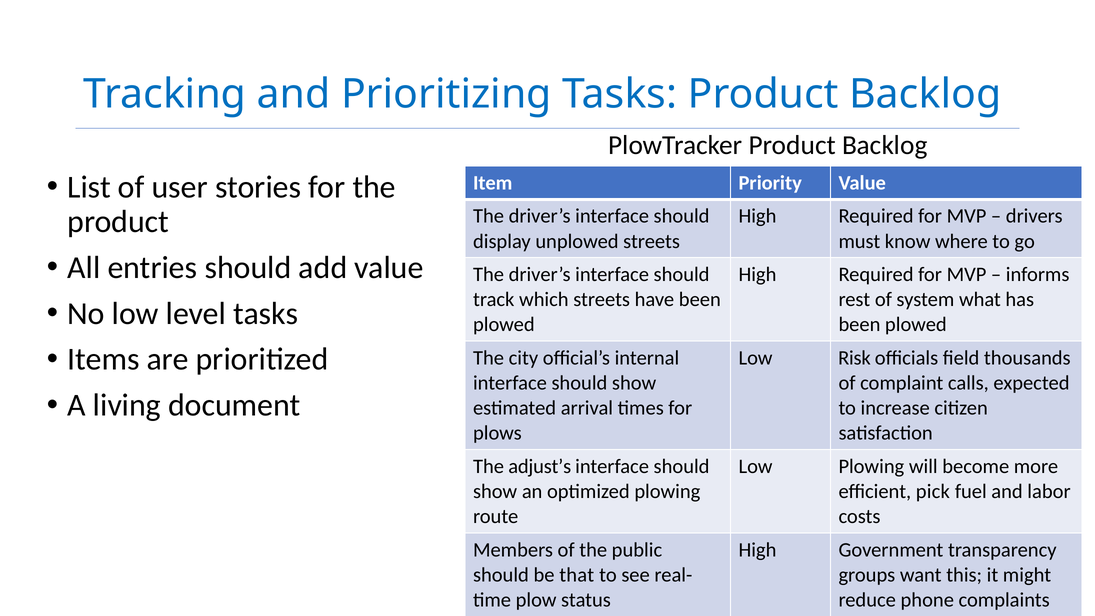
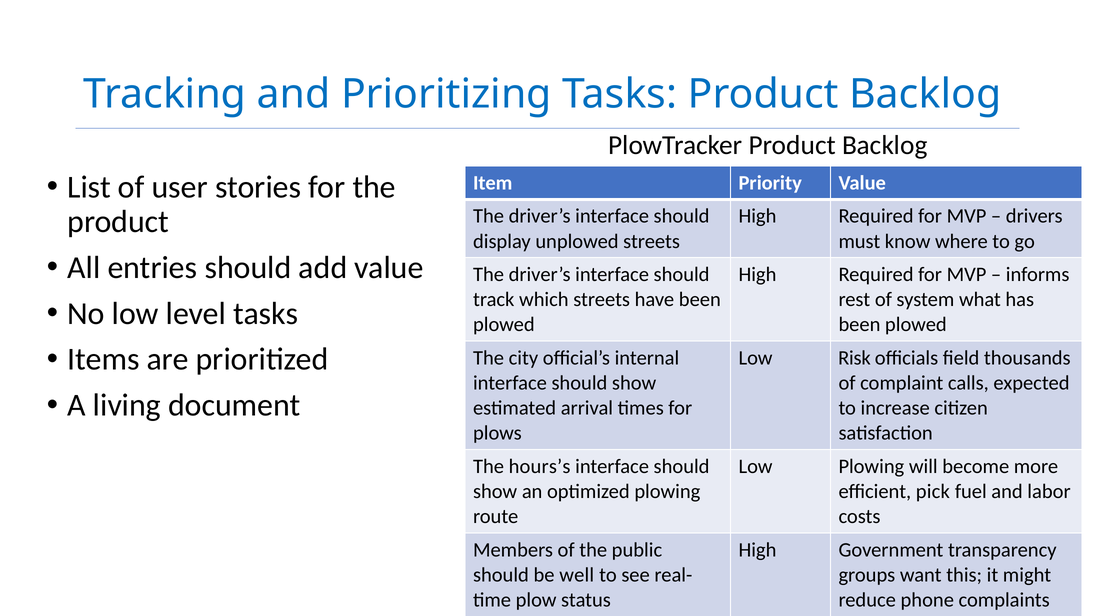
adjust’s: adjust’s -> hours’s (540, 466)
that: that -> well (577, 575)
